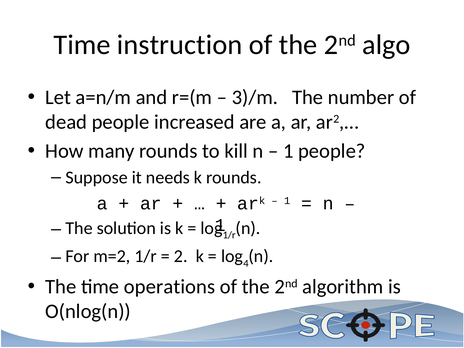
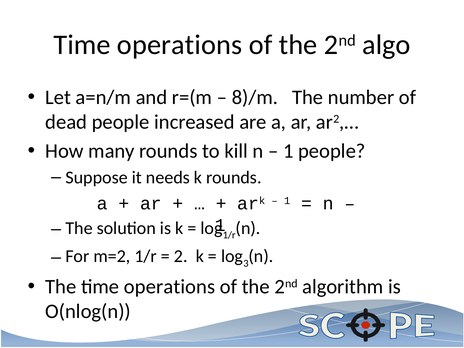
instruction: instruction -> operations (180, 45)
3)/m: 3)/m -> 8)/m (255, 97)
4: 4 -> 3 (246, 263)
